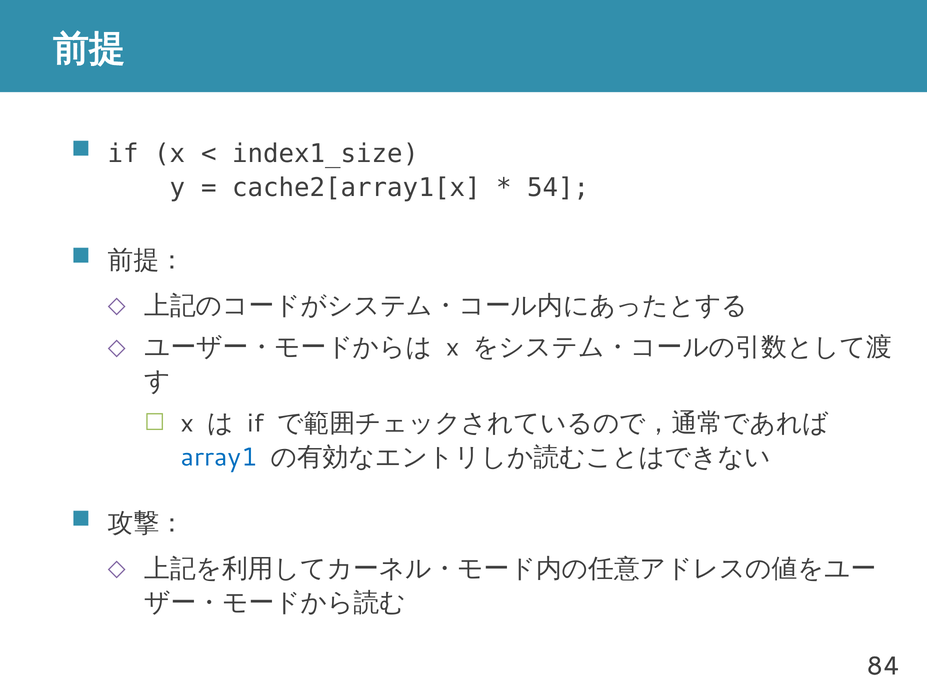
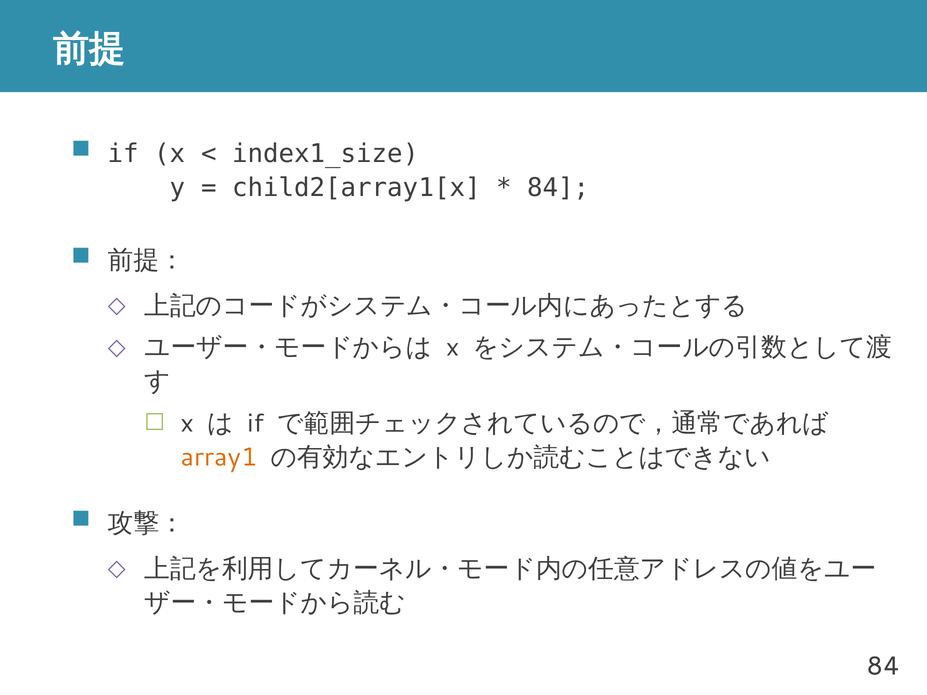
cache2[array1[x: cache2[array1[x -> child2[array1[x (356, 188)
54: 54 -> 84 (558, 188)
array1 colour: blue -> orange (219, 457)
